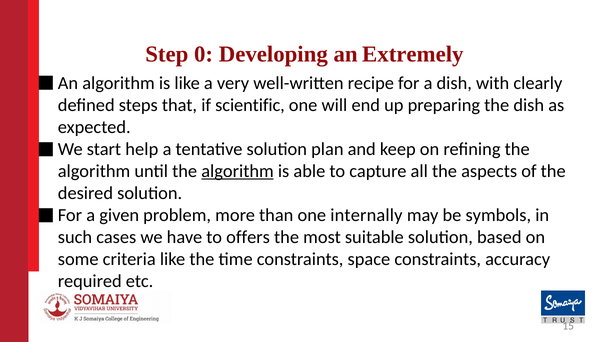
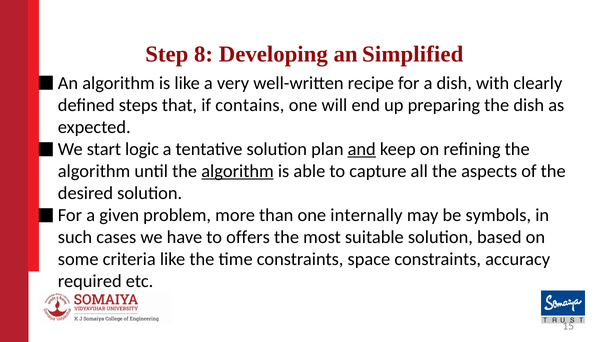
0: 0 -> 8 (204, 54)
Extremely: Extremely -> Simplified (413, 54)
scientific: scientific -> contains (250, 105)
help: help -> logic (142, 149)
and underline: none -> present (362, 149)
